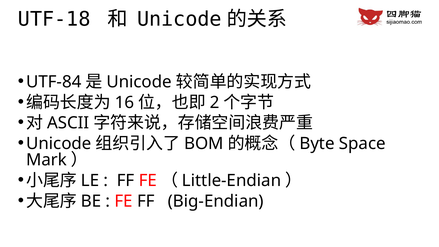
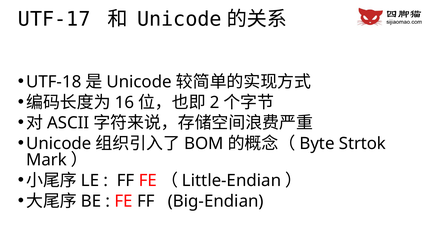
UTF-18: UTF-18 -> UTF-17 (54, 19)
UTF-84: UTF-84 -> UTF-18 (54, 82)
Space: Space -> Strtok (362, 144)
